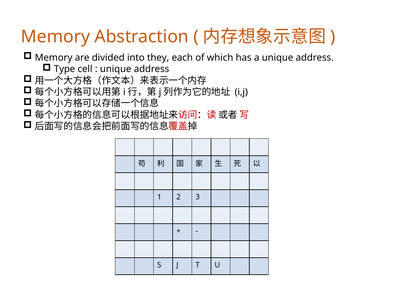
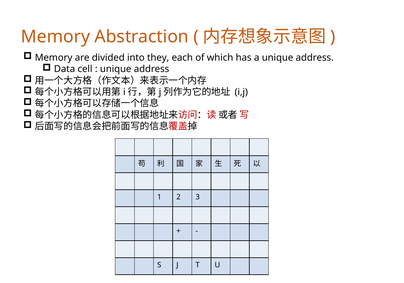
Type: Type -> Data (65, 69)
